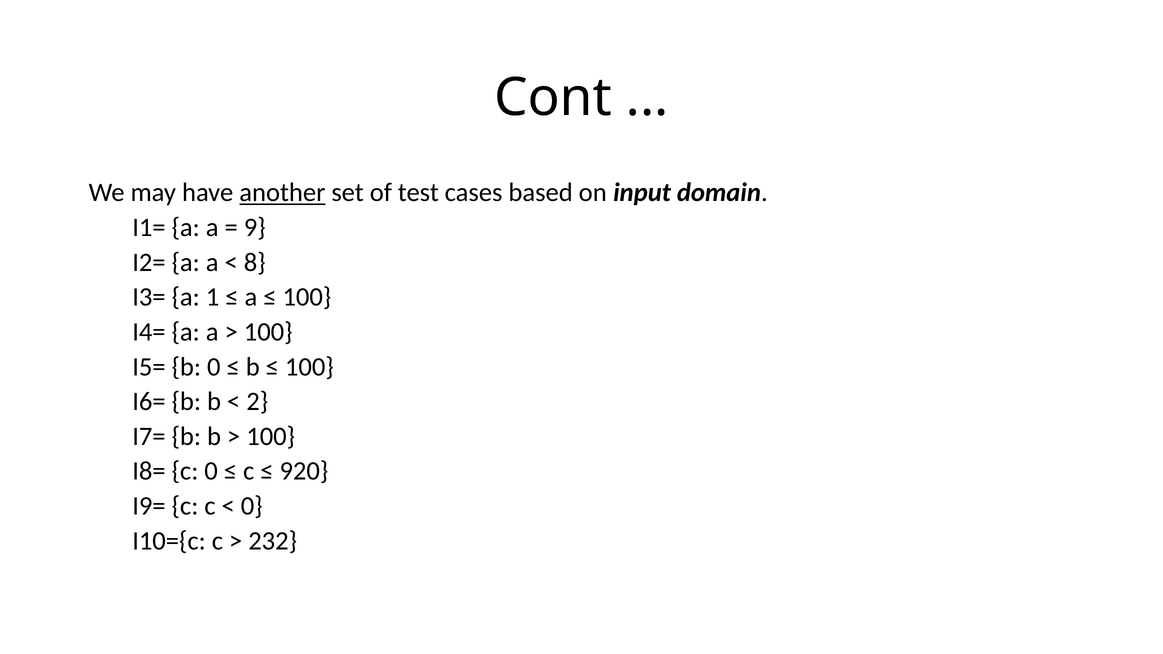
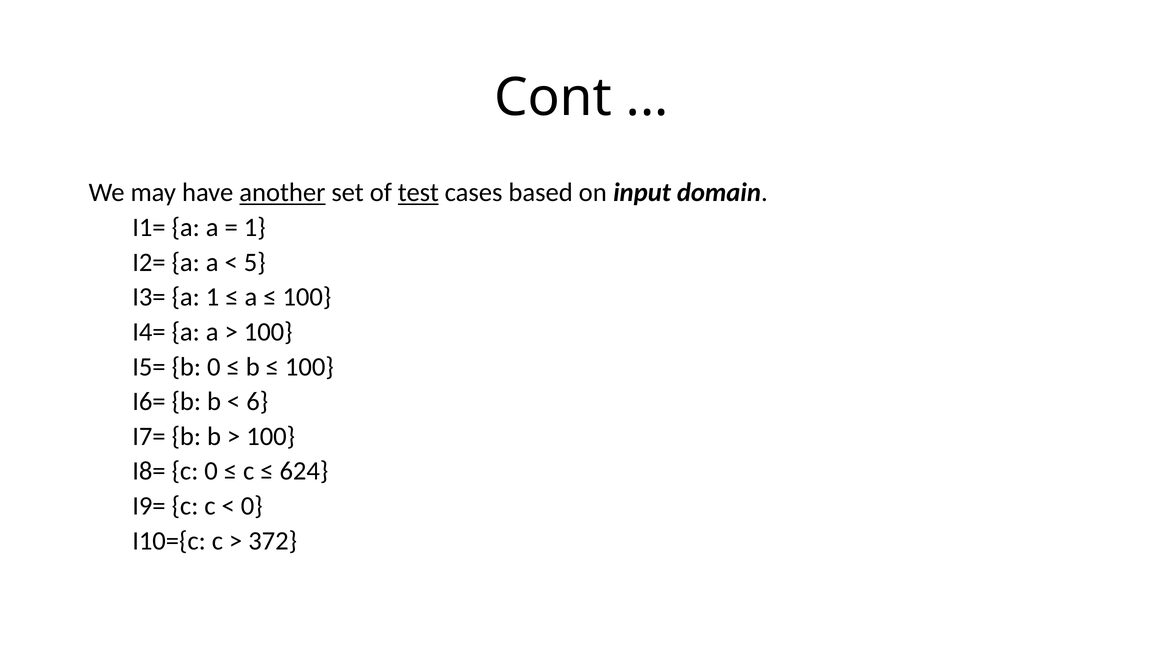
test underline: none -> present (418, 193)
9: 9 -> 1 (255, 228)
8: 8 -> 5 (255, 262)
2: 2 -> 6 (257, 402)
920: 920 -> 624 (304, 471)
232: 232 -> 372 (273, 541)
